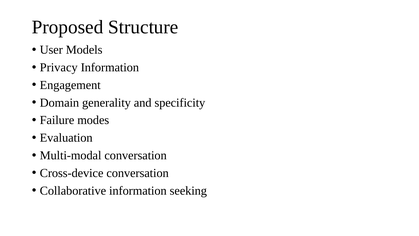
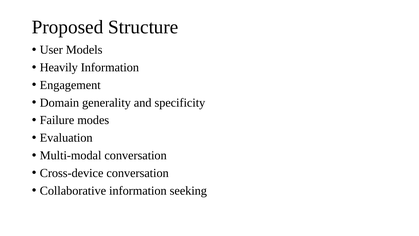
Privacy: Privacy -> Heavily (59, 67)
